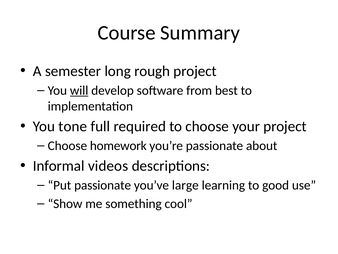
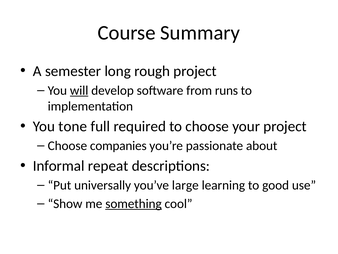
best: best -> runs (226, 90)
homework: homework -> companies (118, 145)
videos: videos -> repeat (108, 166)
Put passionate: passionate -> universally (103, 185)
something underline: none -> present (134, 203)
